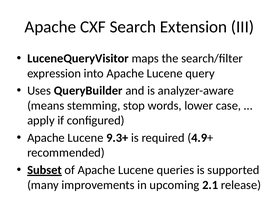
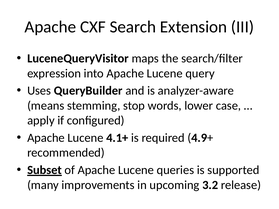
9.3+: 9.3+ -> 4.1+ (117, 138)
2.1: 2.1 -> 3.2 (210, 185)
